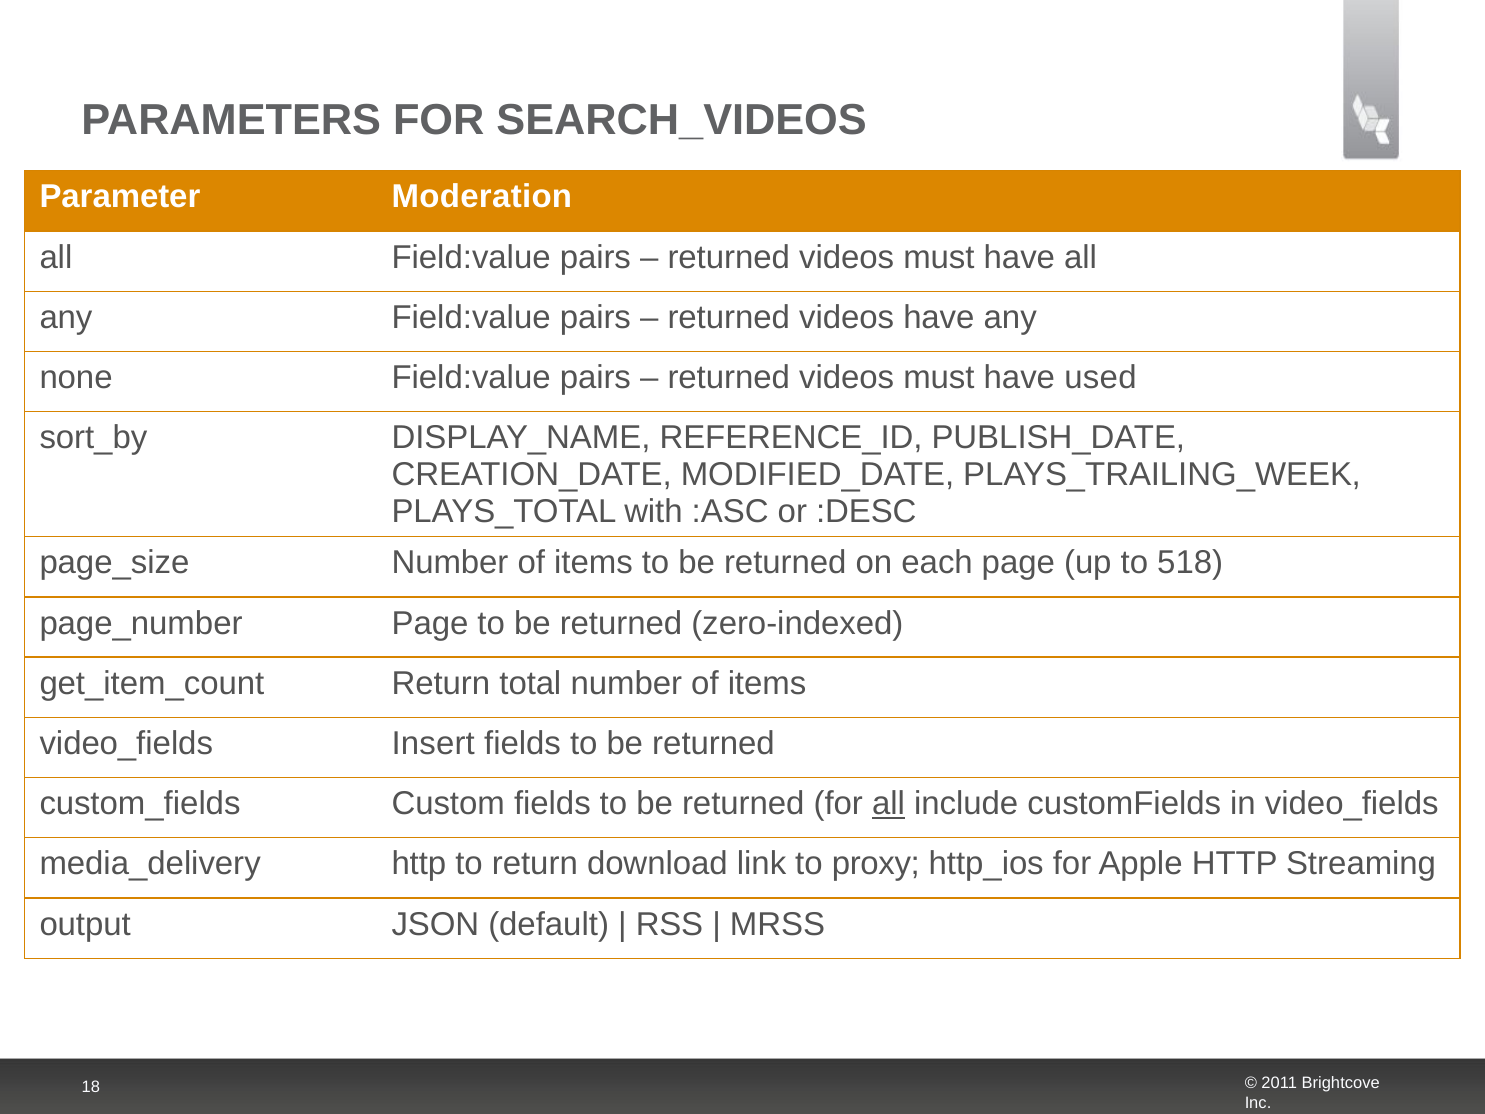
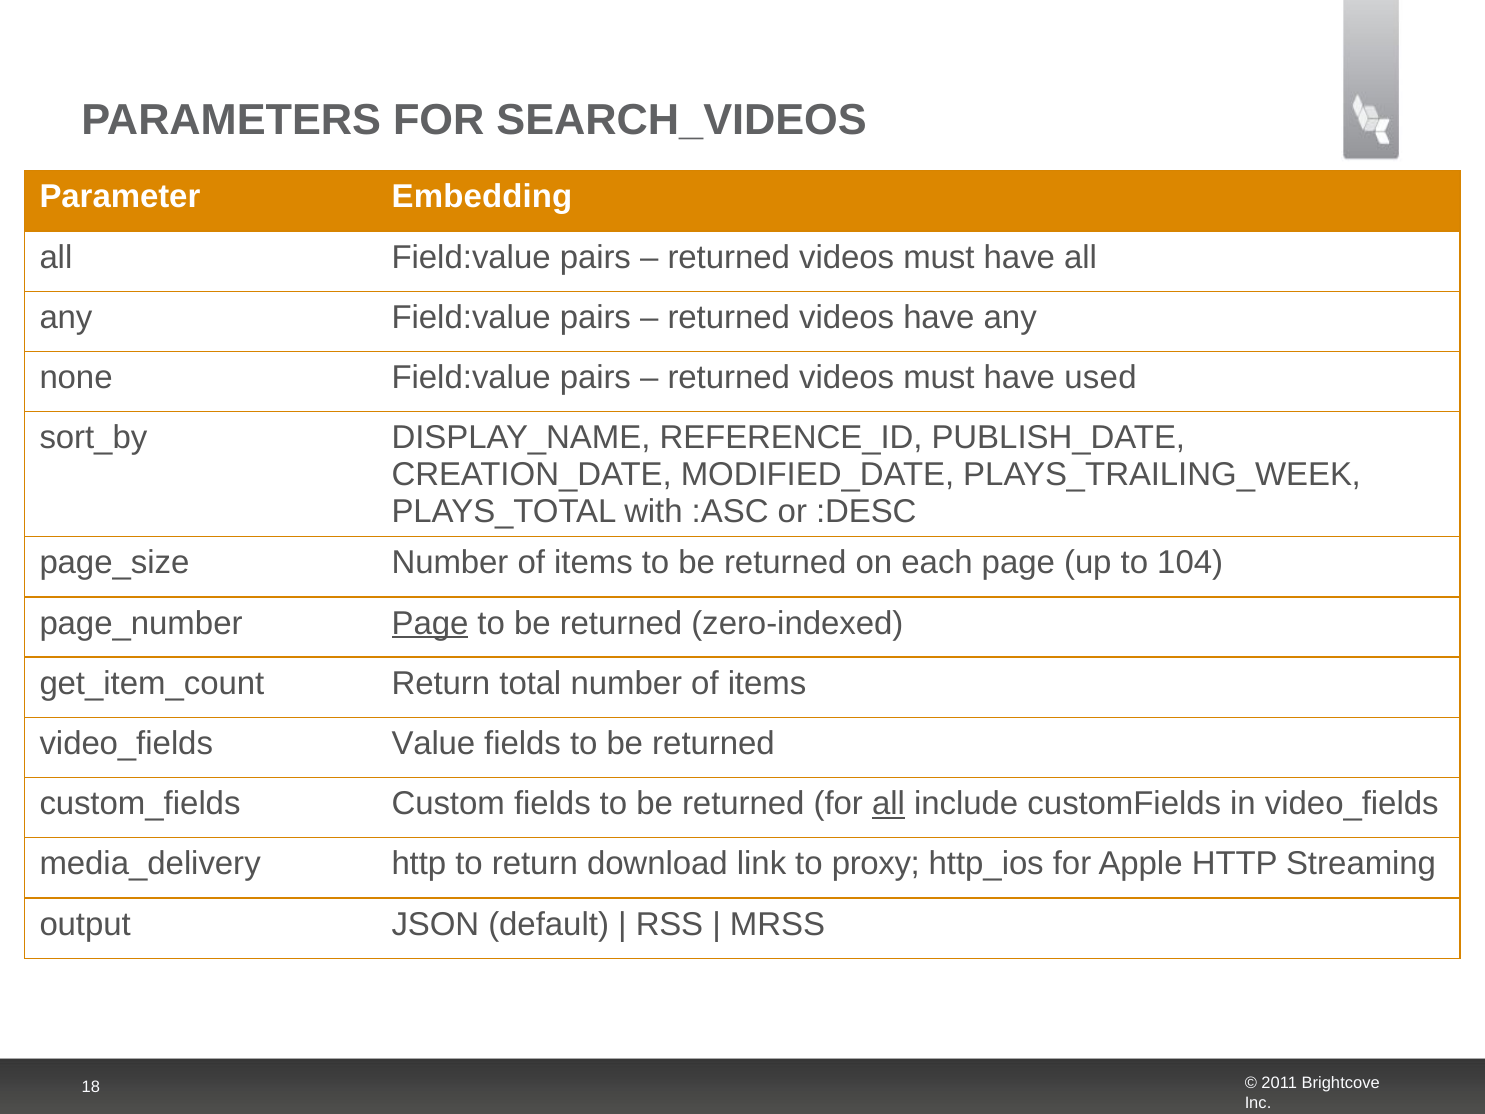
Moderation: Moderation -> Embedding (482, 197)
518: 518 -> 104 (1190, 563)
Page underline: none -> present (430, 623)
Insert: Insert -> Value (433, 743)
